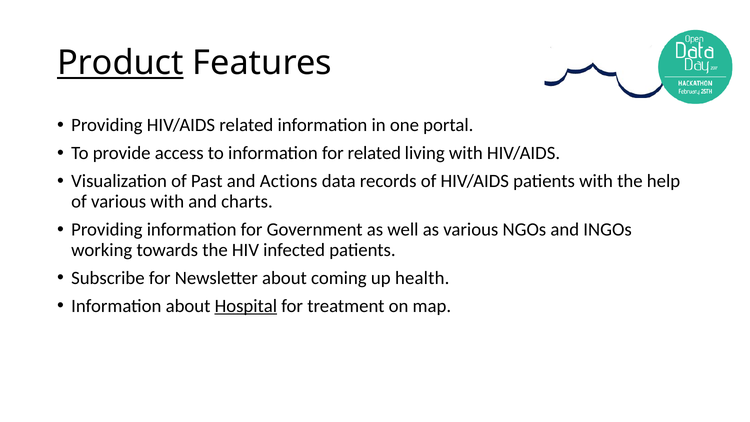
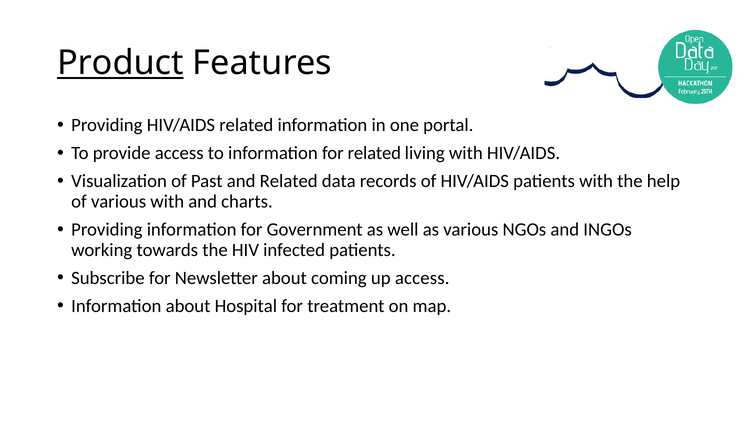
and Actions: Actions -> Related (289, 181)
up health: health -> access (422, 278)
Hospital underline: present -> none (246, 306)
